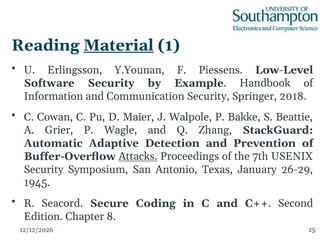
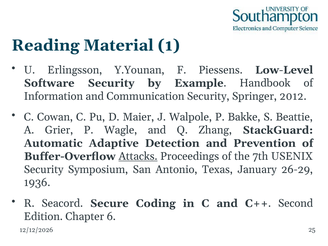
Material underline: present -> none (119, 45)
2018: 2018 -> 2012 (293, 96)
1945: 1945 -> 1936 (37, 183)
8: 8 -> 6 (111, 216)
